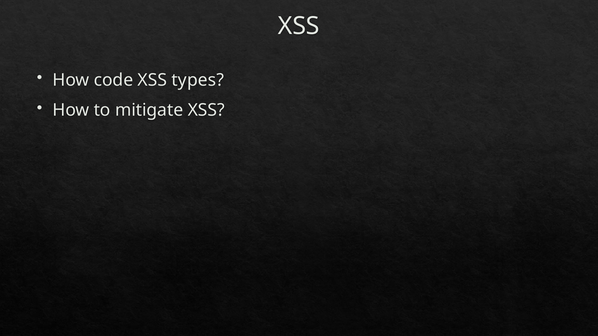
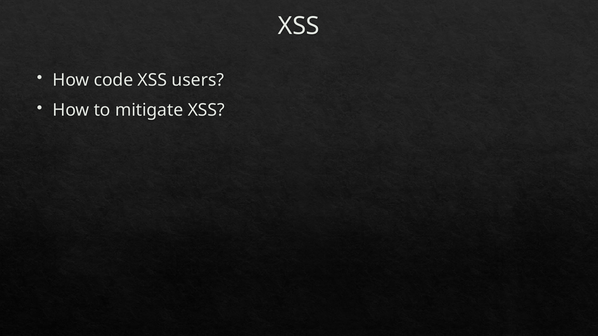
types: types -> users (198, 80)
